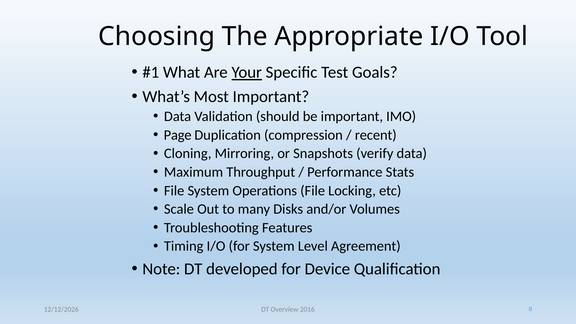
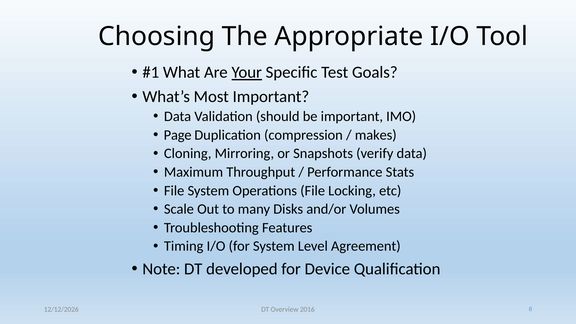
recent: recent -> makes (376, 135)
